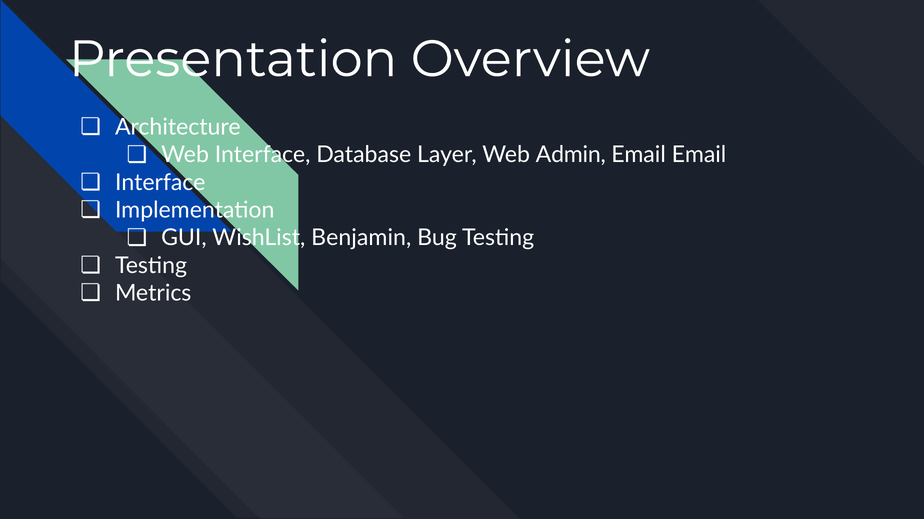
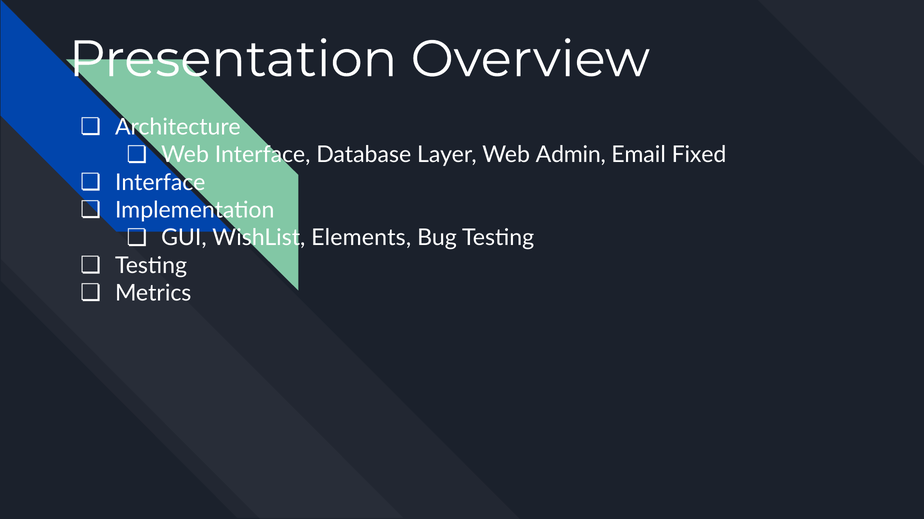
Email Email: Email -> Fixed (699, 155)
Benjamin: Benjamin -> Elements (361, 238)
